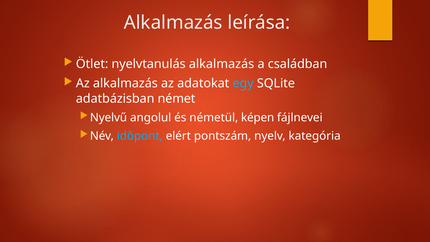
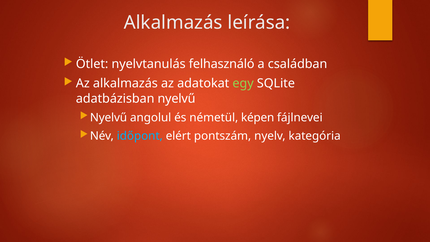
nyelvtanulás alkalmazás: alkalmazás -> felhasználó (222, 64)
egy colour: light blue -> light green (243, 83)
adatbázisban német: német -> nyelvű (177, 99)
